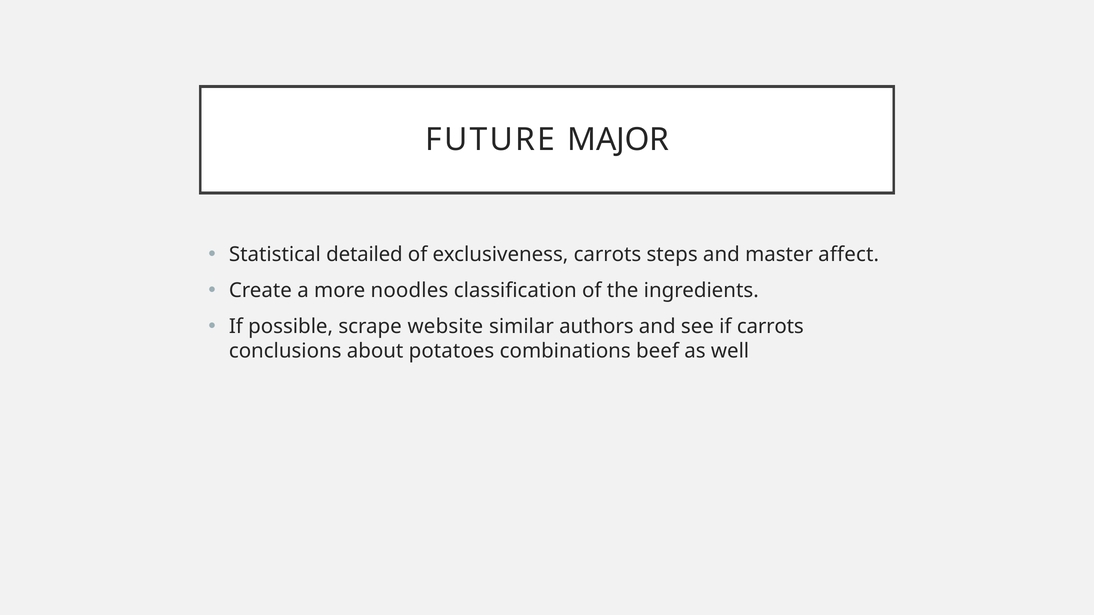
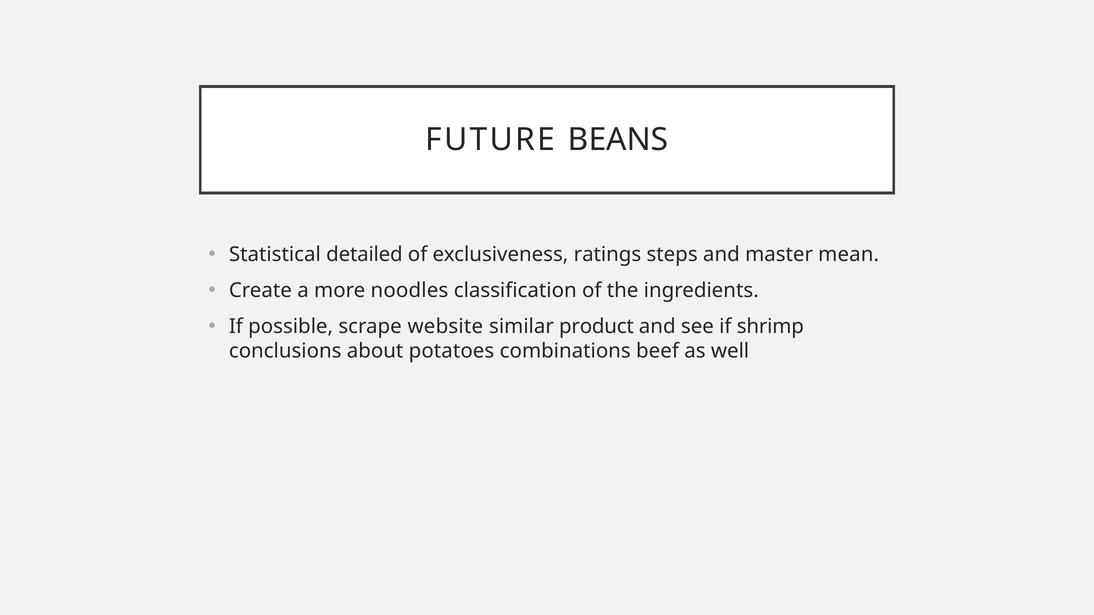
MAJOR: MAJOR -> BEANS (618, 140)
exclusiveness carrots: carrots -> ratings (607, 255)
affect: affect -> mean (849, 255)
authors: authors -> product (596, 327)
if carrots: carrots -> shrimp (770, 327)
